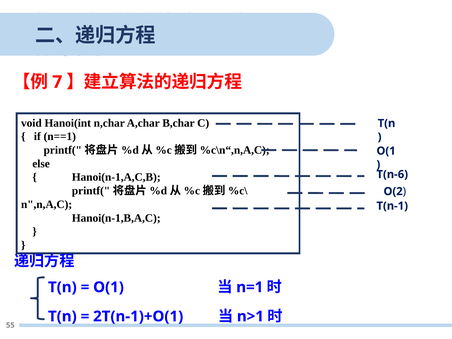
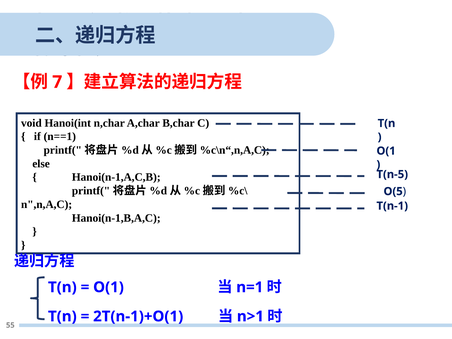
T(n-6: T(n-6 -> T(n-5 (392, 174)
O(2: O(2 -> O(5 (393, 191)
